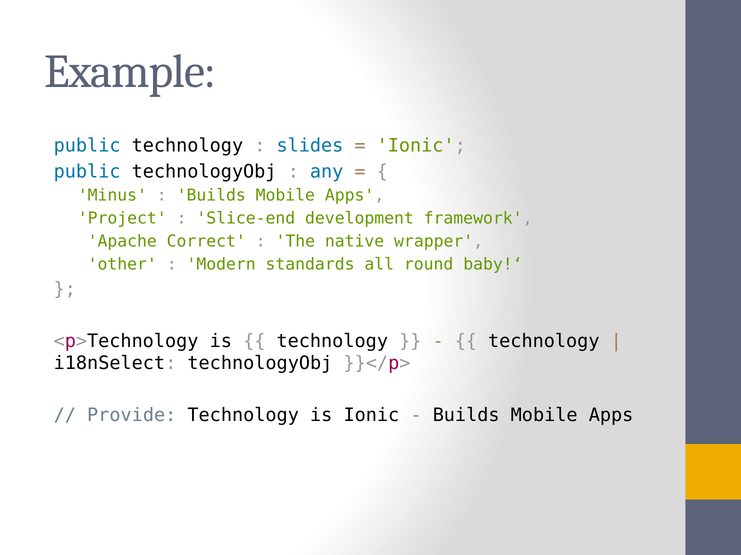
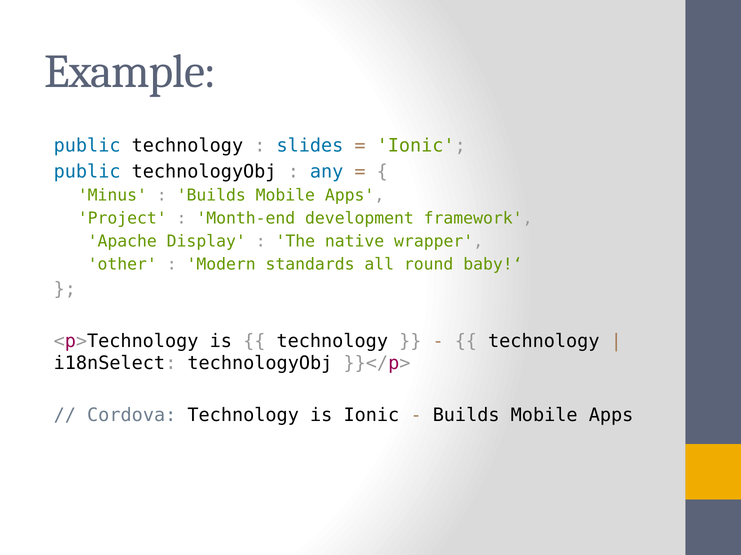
Slice-end: Slice-end -> Month-end (246, 219)
Correct: Correct -> Display (206, 242)
Provide: Provide -> Cordova (132, 416)
